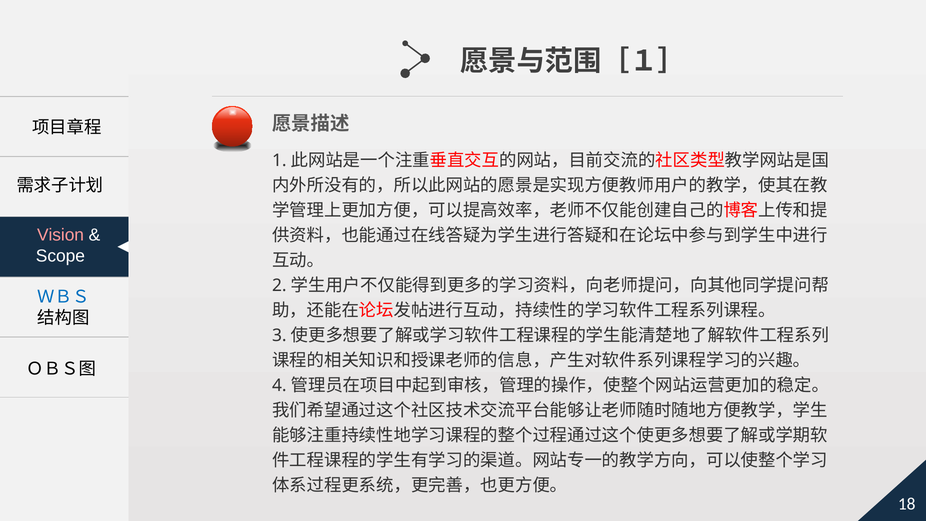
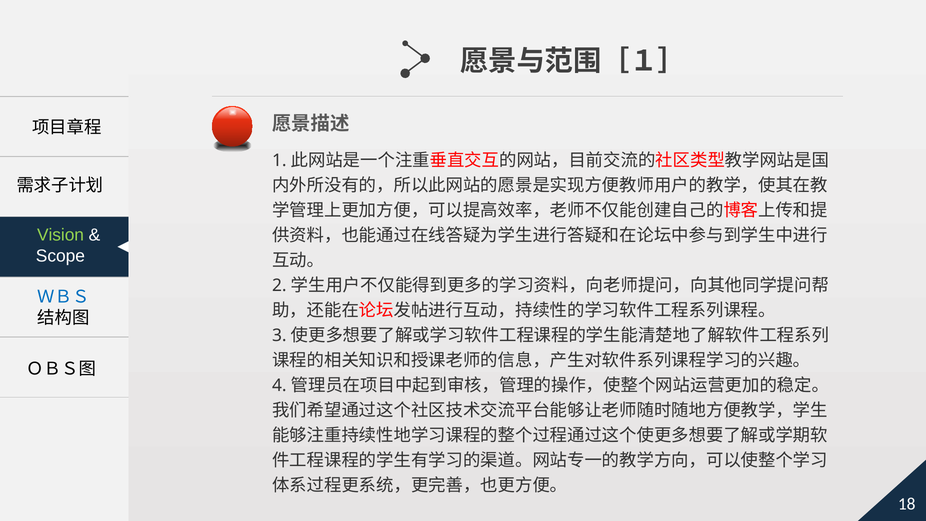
Vision colour: pink -> light green (61, 235)
